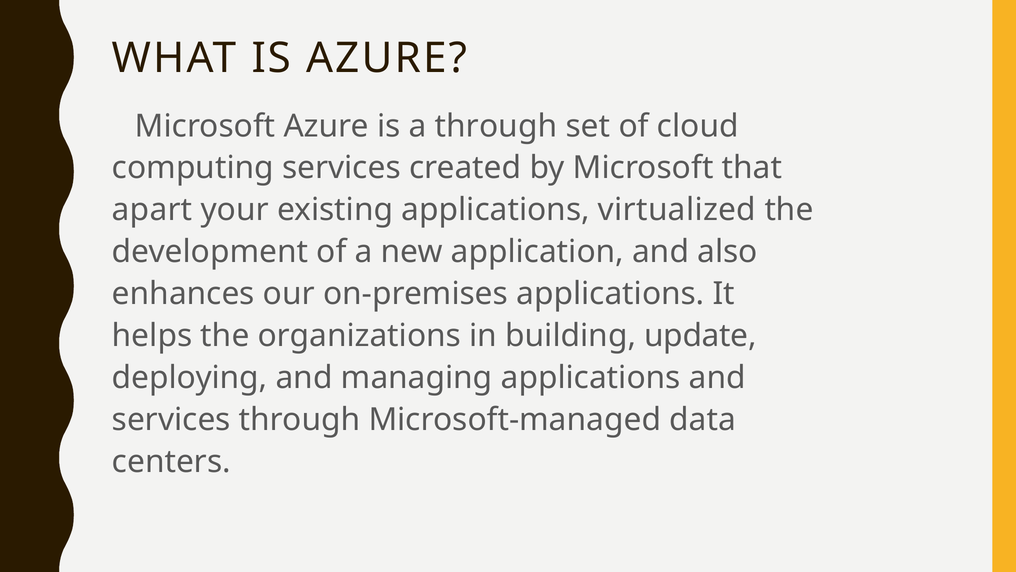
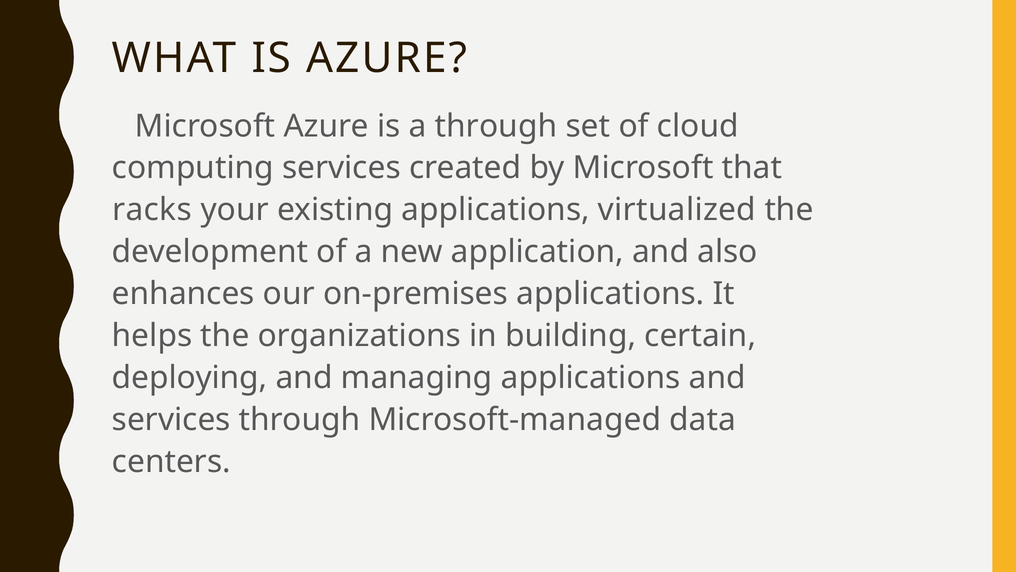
apart: apart -> racks (152, 210)
update: update -> certain (700, 335)
